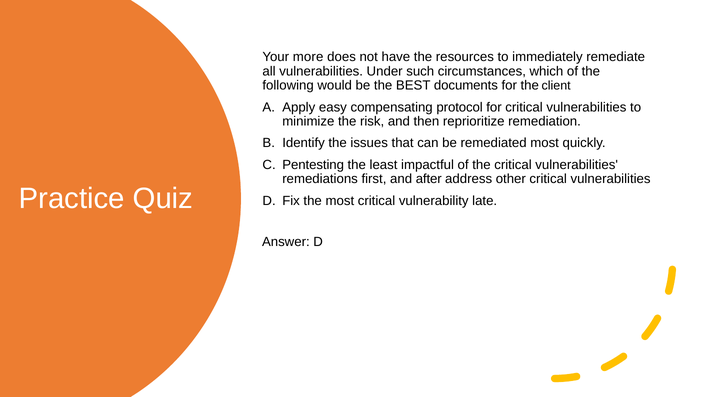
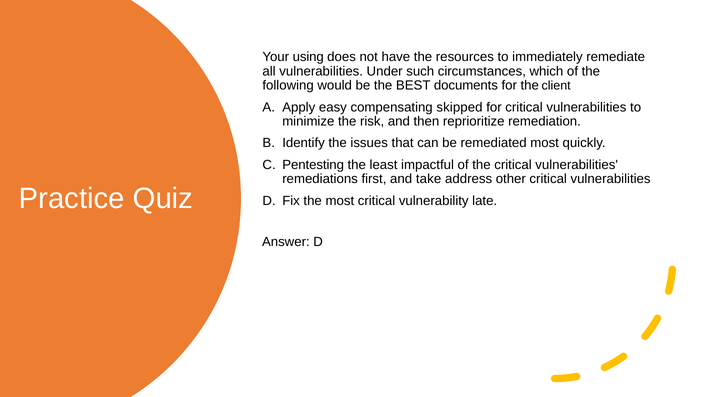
more: more -> using (308, 57)
protocol: protocol -> skipped (460, 107)
after: after -> take (429, 179)
